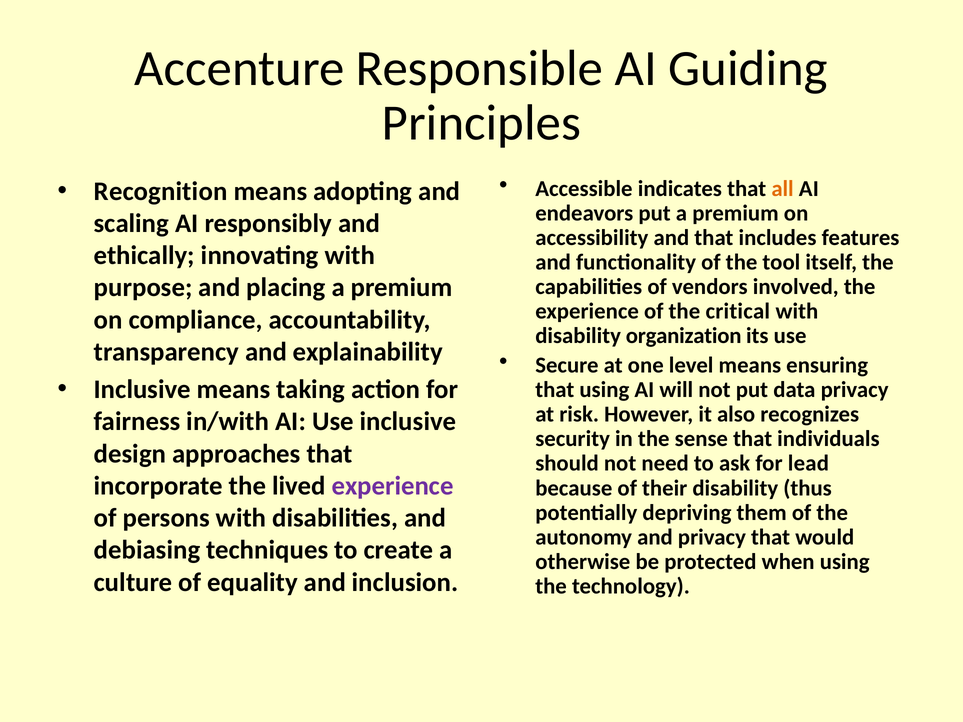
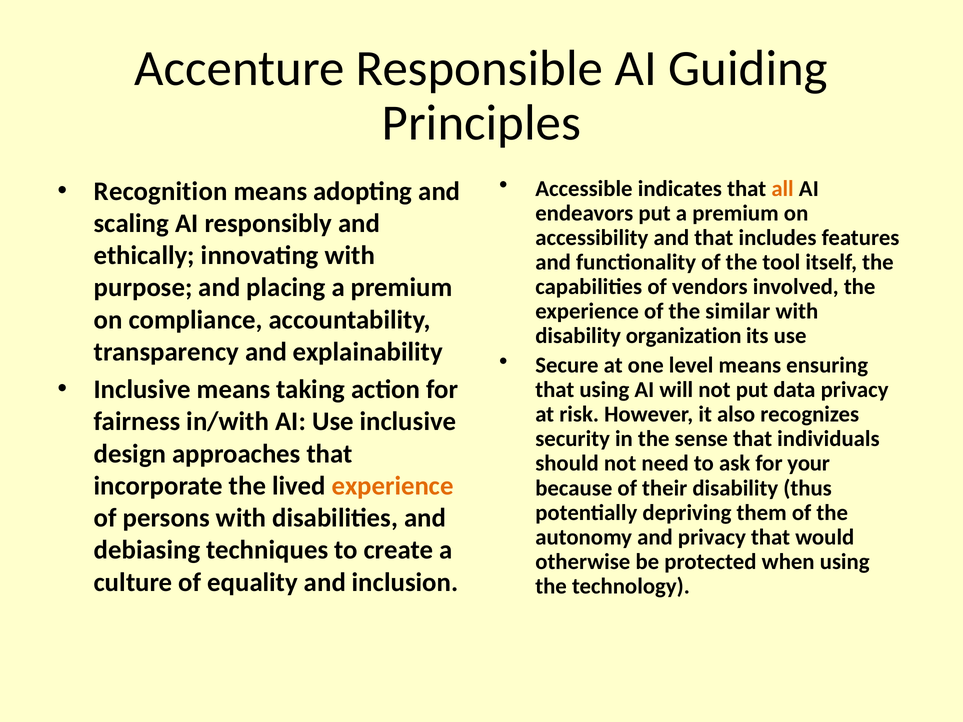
critical: critical -> similar (738, 311)
lead: lead -> your (809, 464)
experience colour: purple -> orange (393, 486)
